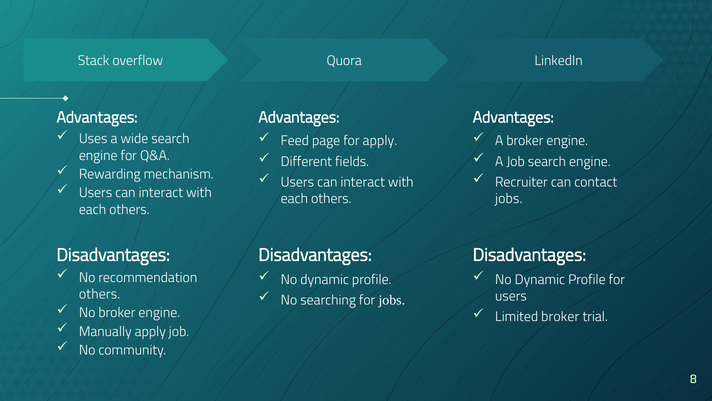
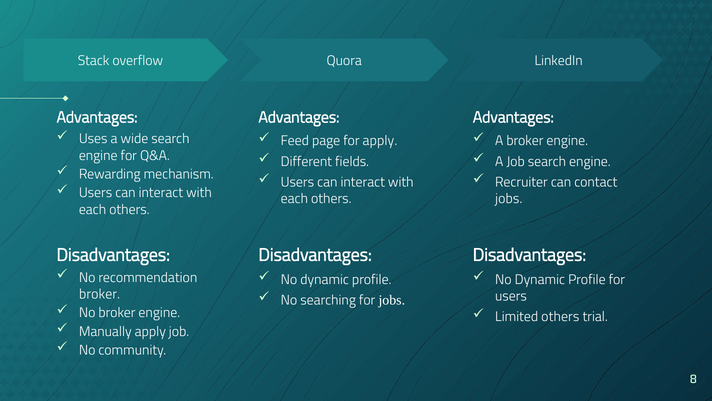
others: others -> broker (100, 294)
Limited broker: broker -> others (560, 316)
